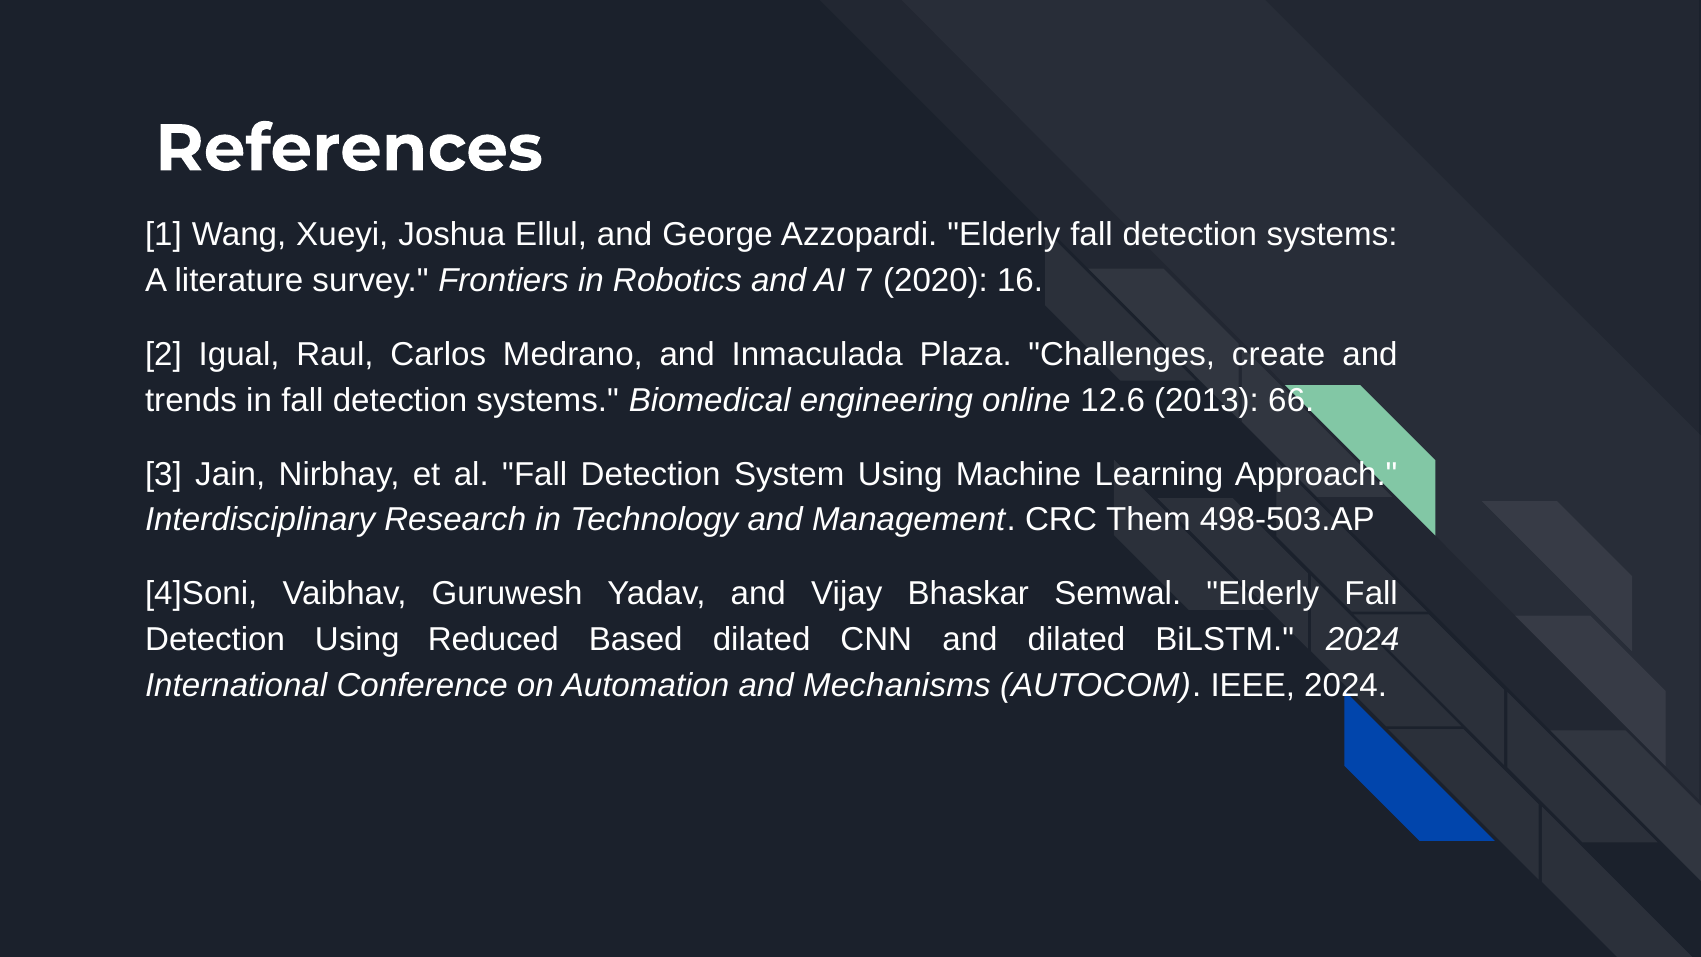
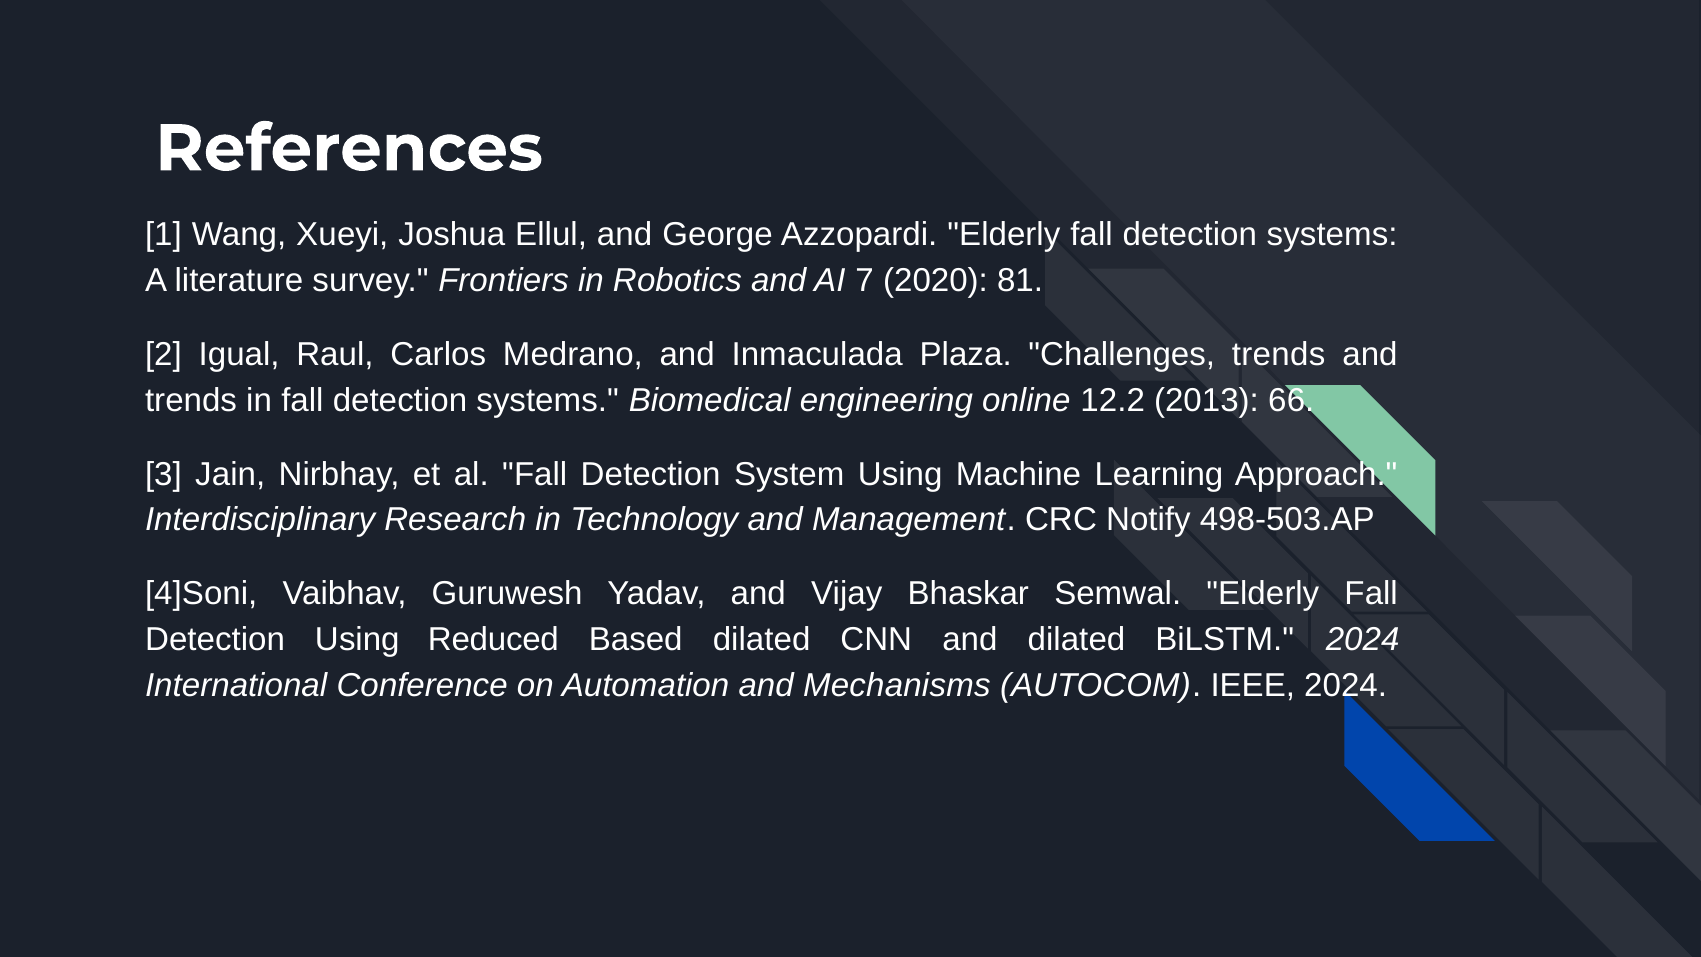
16: 16 -> 81 (1020, 280)
Challenges create: create -> trends (1279, 354)
12.6: 12.6 -> 12.2 (1113, 400)
Them: Them -> Notify (1148, 520)
